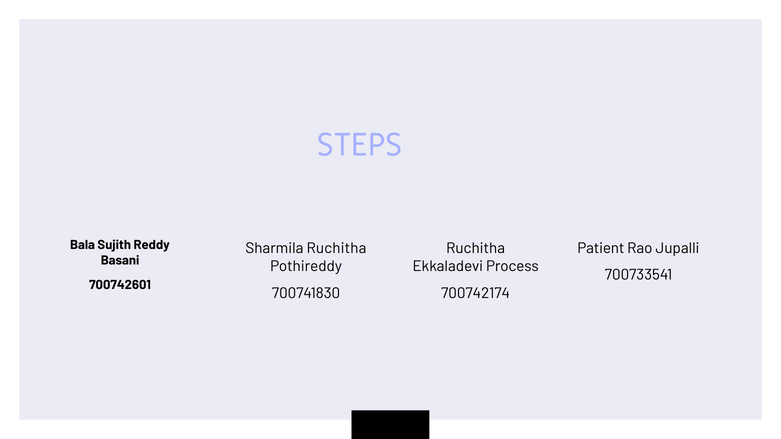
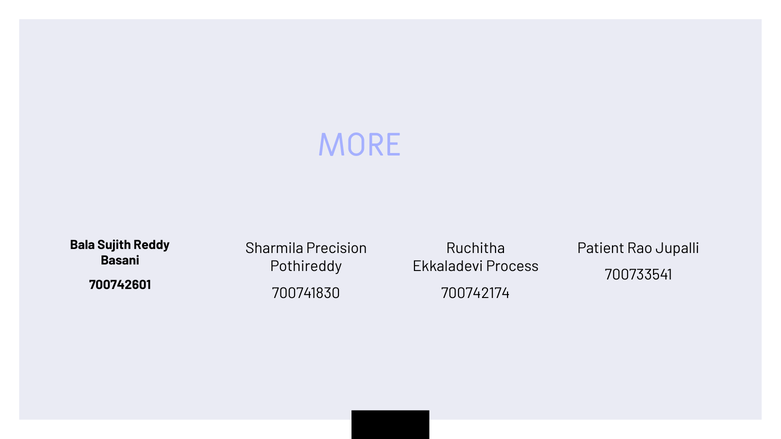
STEPS: STEPS -> MORE (360, 145)
Sharmila Ruchitha: Ruchitha -> Precision (337, 248)
